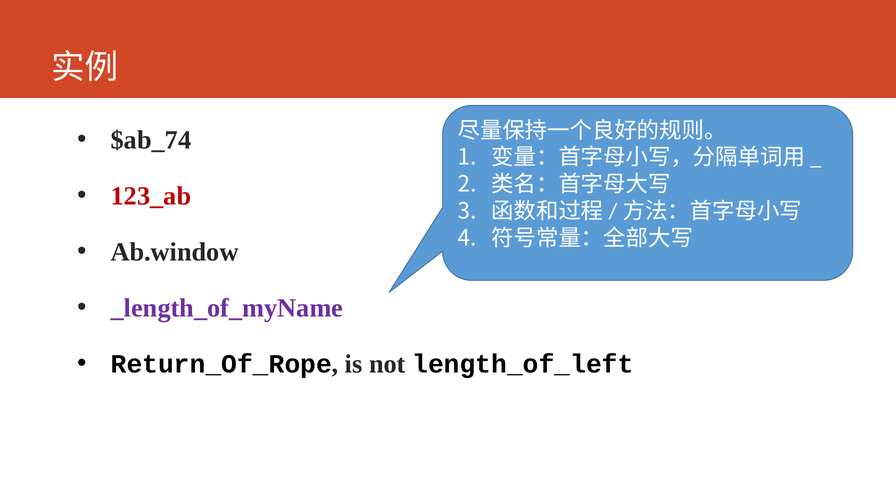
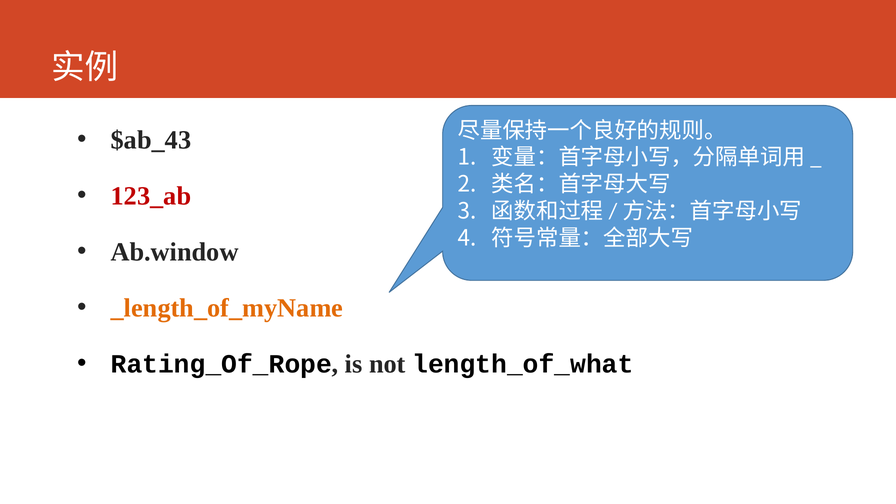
$ab_74: $ab_74 -> $ab_43 (151, 140)
_length_of_myName colour: purple -> orange (227, 308)
Return_Of_Rope: Return_Of_Rope -> Rating_Of_Rope (221, 364)
length_of_left: length_of_left -> length_of_what (523, 364)
